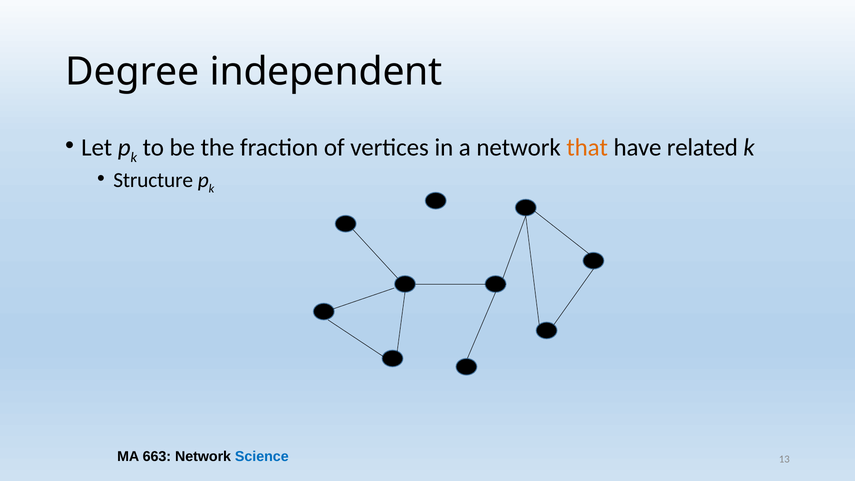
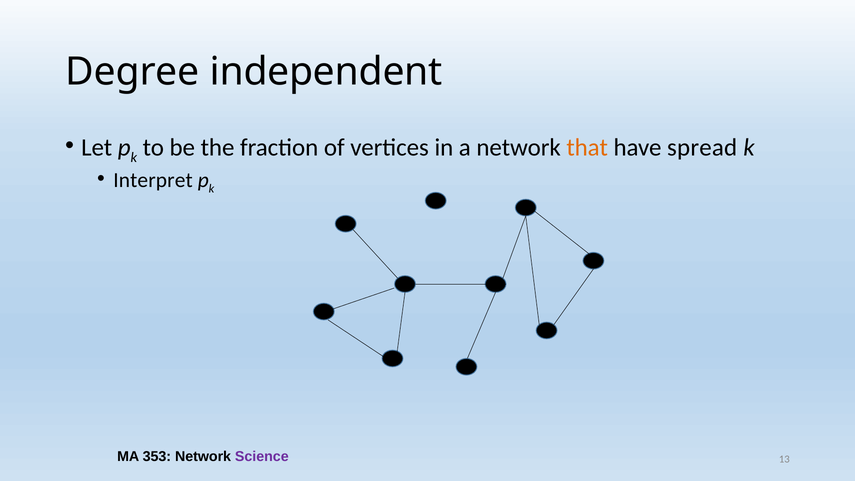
related: related -> spread (702, 148)
Structure: Structure -> Interpret (153, 180)
663: 663 -> 353 (157, 456)
Science colour: blue -> purple (262, 456)
